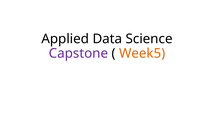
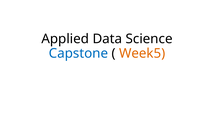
Capstone colour: purple -> blue (78, 53)
